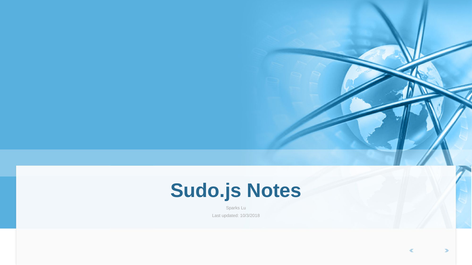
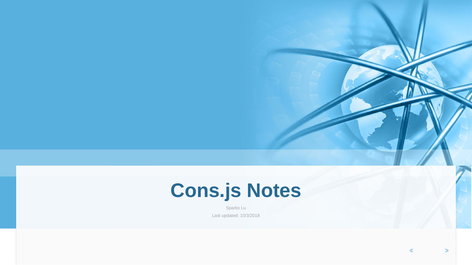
Sudo.js: Sudo.js -> Cons.js (206, 191)
